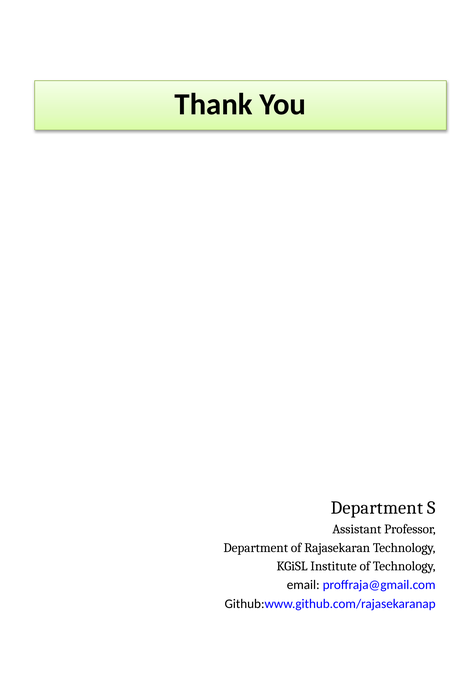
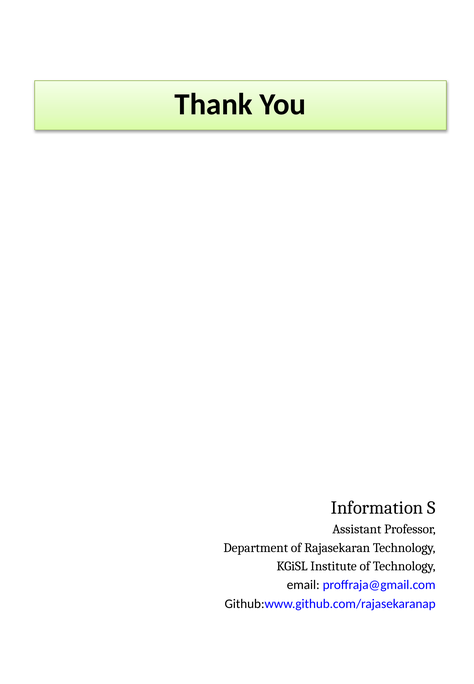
Department: Department -> Information (377, 508)
